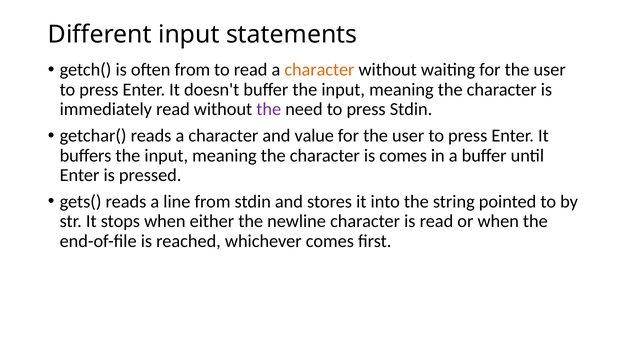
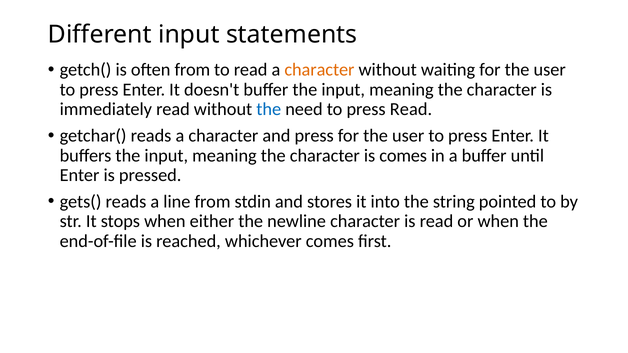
the colour: purple -> blue (269, 110)
press Stdin: Stdin -> Read (411, 110)
and value: value -> press (314, 136)
